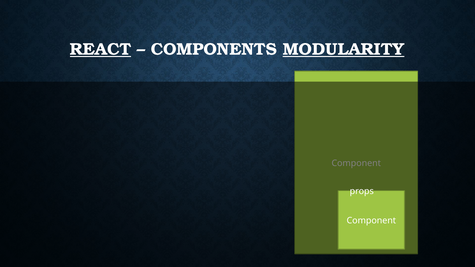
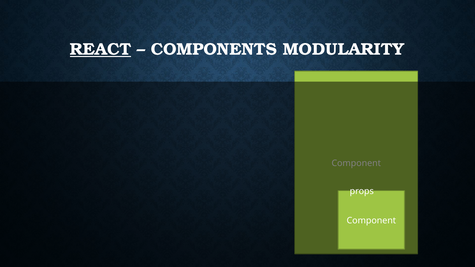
MODULARITY underline: present -> none (344, 49)
